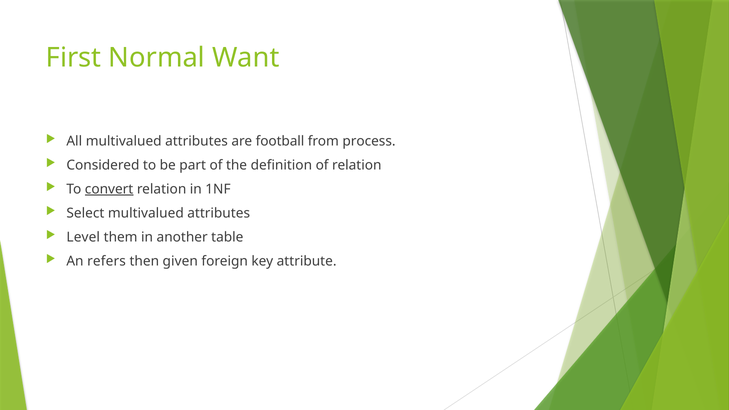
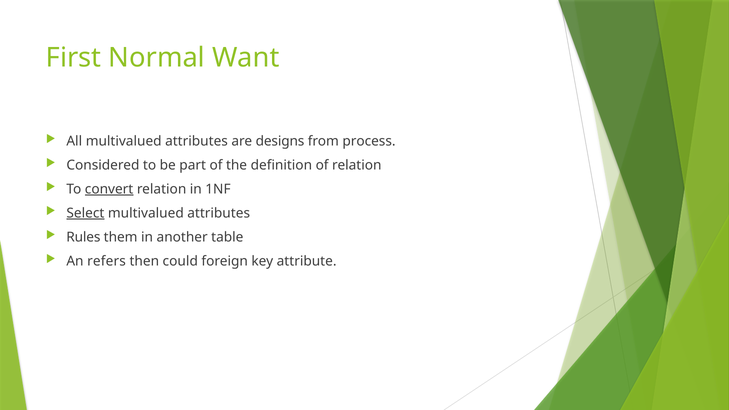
football: football -> designs (280, 141)
Select underline: none -> present (85, 213)
Level: Level -> Rules (83, 237)
given: given -> could (180, 261)
